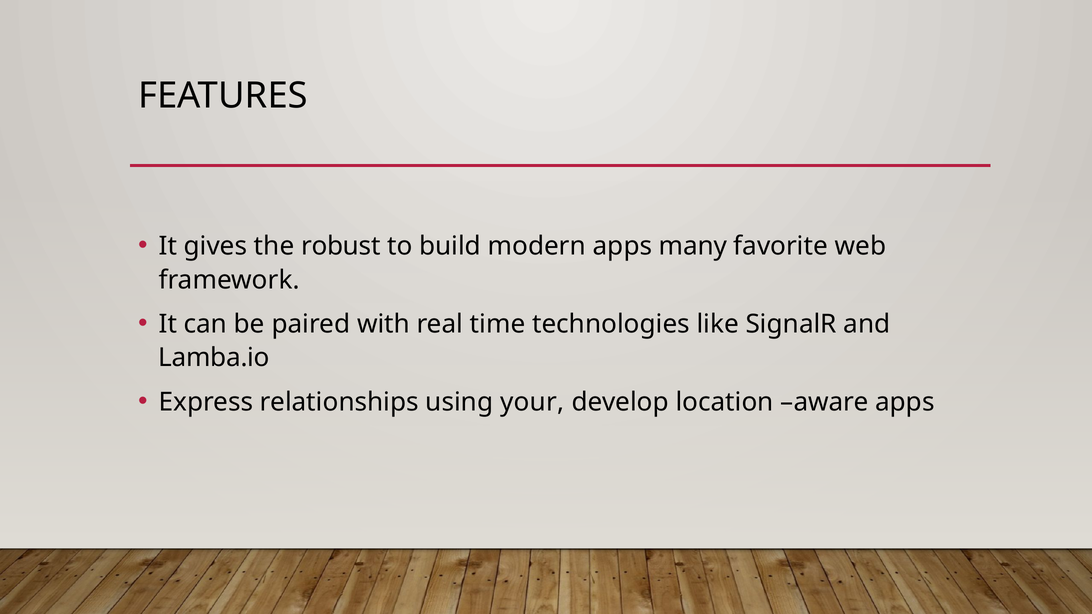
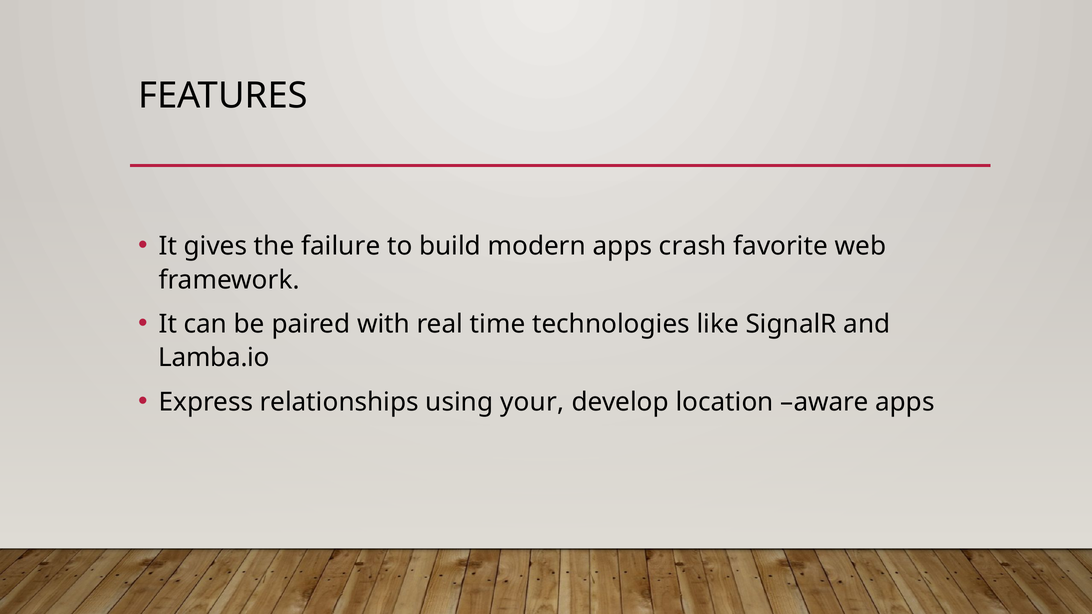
robust: robust -> failure (341, 246)
many: many -> crash (693, 246)
